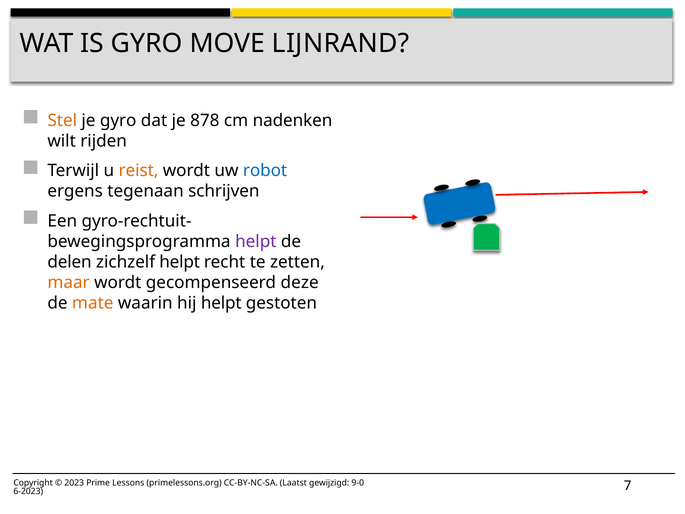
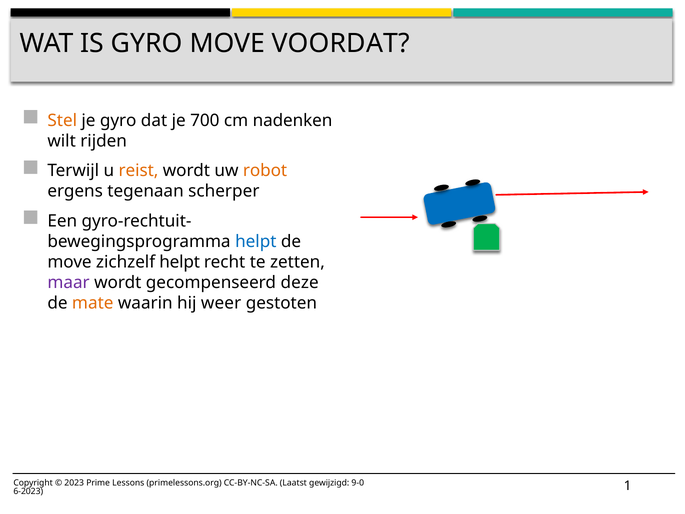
LIJNRAND: LIJNRAND -> VOORDAT (341, 43)
878: 878 -> 700 (205, 120)
robot colour: blue -> orange (265, 171)
schrijven: schrijven -> scherper (224, 191)
helpt colour: purple -> blue (256, 241)
delen: delen -> move (70, 262)
maar colour: orange -> purple (69, 282)
hij helpt: helpt -> weer (221, 303)
7: 7 -> 1 (628, 485)
